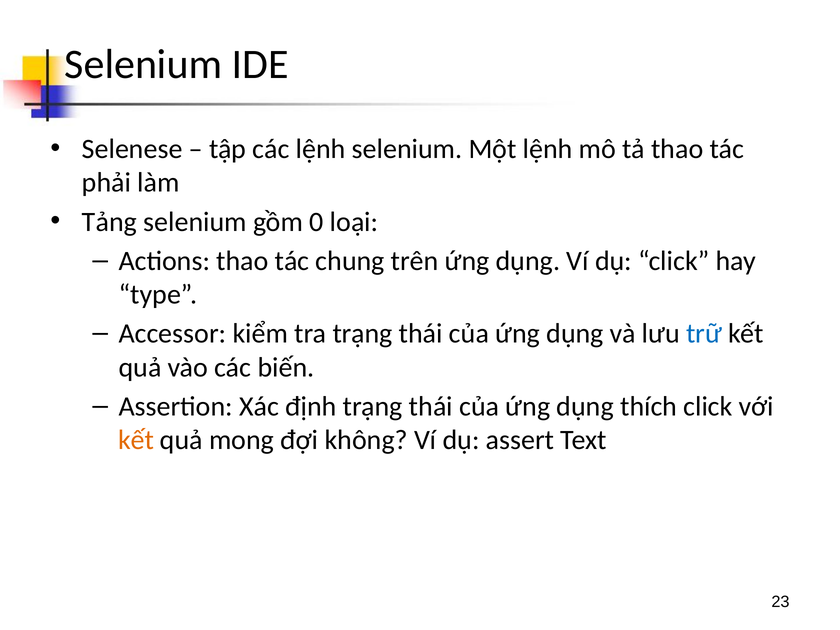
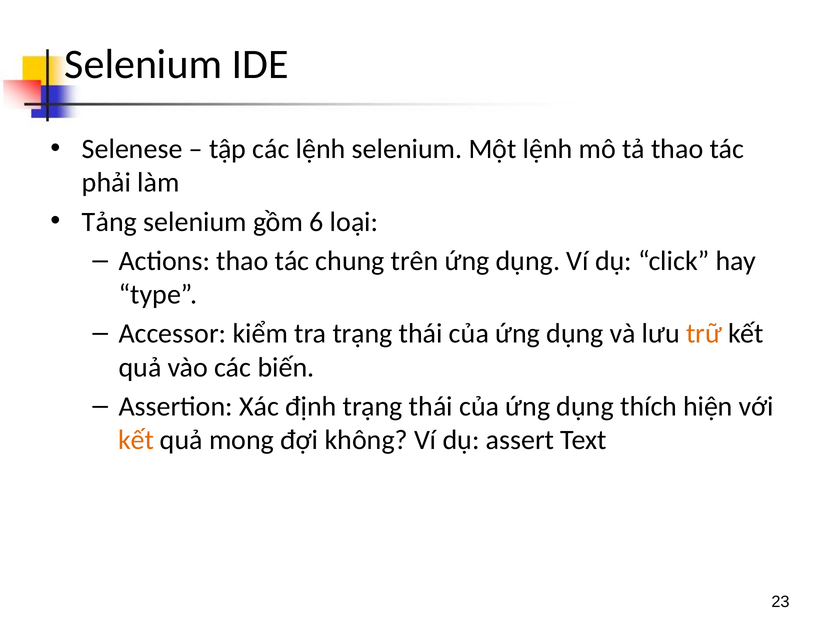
0: 0 -> 6 (316, 222)
trữ colour: blue -> orange (704, 334)
thích click: click -> hiện (708, 407)
